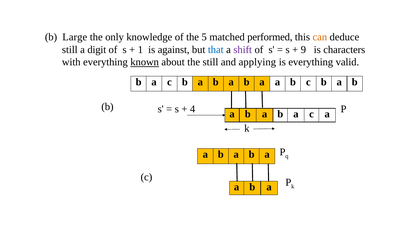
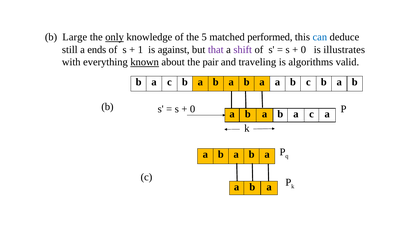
only underline: none -> present (115, 37)
can colour: orange -> blue (320, 37)
digit: digit -> ends (97, 50)
that colour: blue -> purple (216, 50)
9: 9 -> 0 (303, 50)
characters: characters -> illustrates (344, 50)
the still: still -> pair (211, 62)
applying: applying -> traveling (257, 62)
is everything: everything -> algorithms (311, 62)
4: 4 -> 0 (193, 109)
